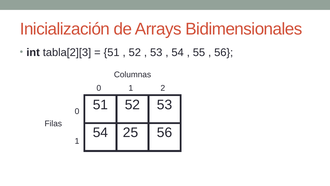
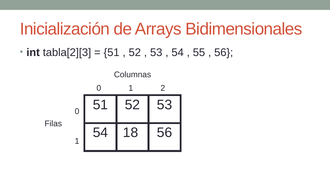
25: 25 -> 18 (131, 132)
